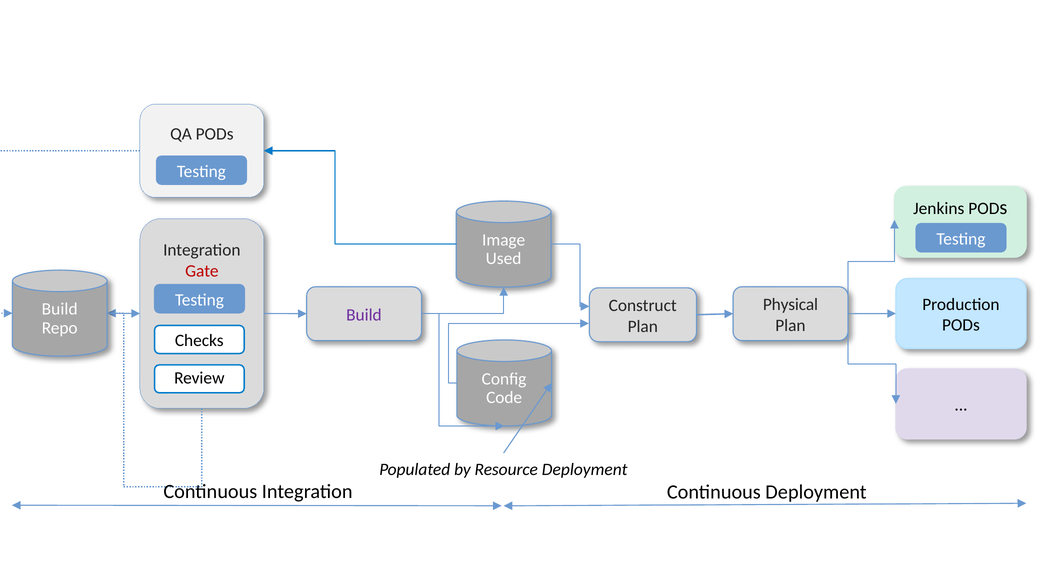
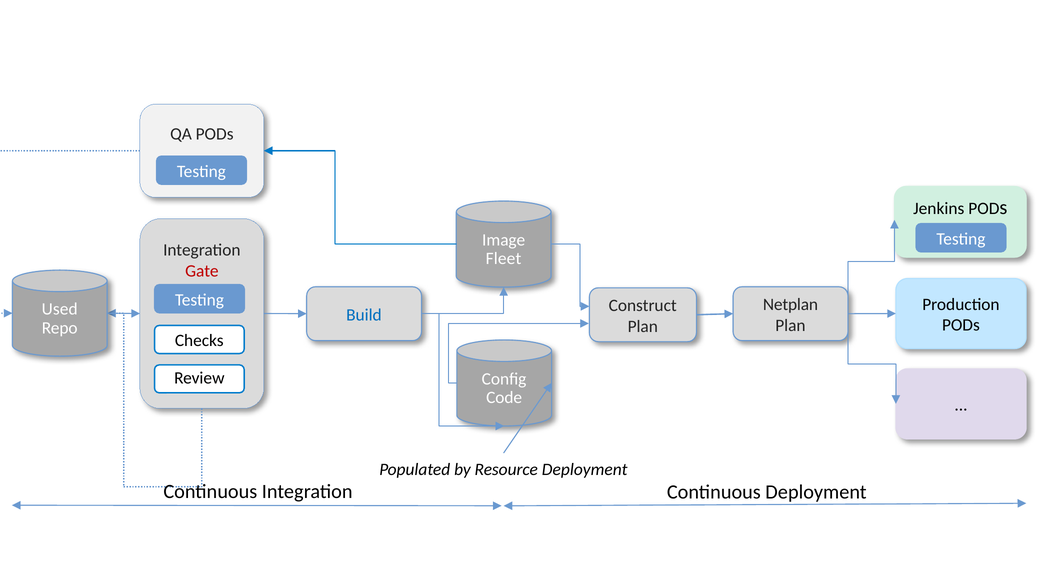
Used: Used -> Fleet (503, 259)
Physical: Physical -> Netplan (790, 305)
Build: Build -> Used (60, 309)
Build colour: purple -> blue (364, 315)
